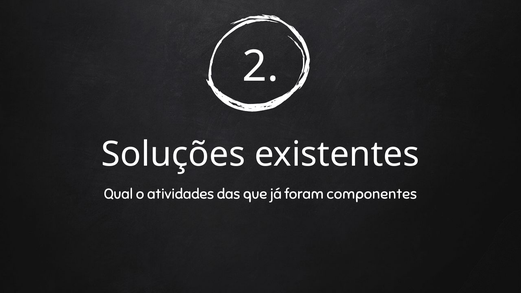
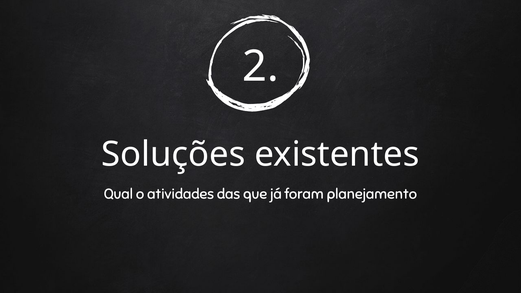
componentes: componentes -> planejamento (372, 194)
